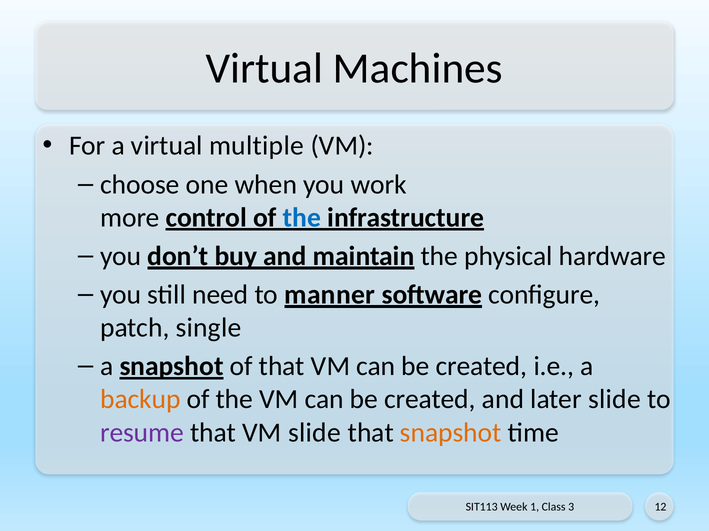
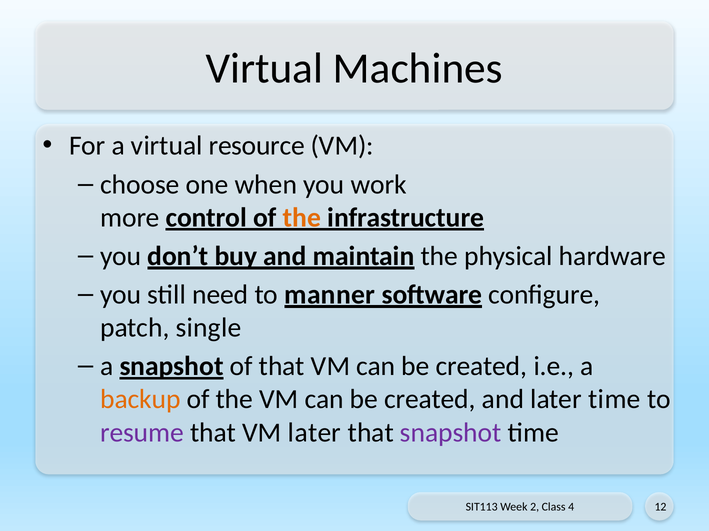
multiple: multiple -> resource (257, 146)
the colour: blue -> orange (302, 218)
later slide: slide -> time (614, 400)
VM slide: slide -> later (315, 433)
snapshot colour: orange -> purple (451, 433)
1: 1 -> 2 (535, 508)
3: 3 -> 4 (571, 508)
